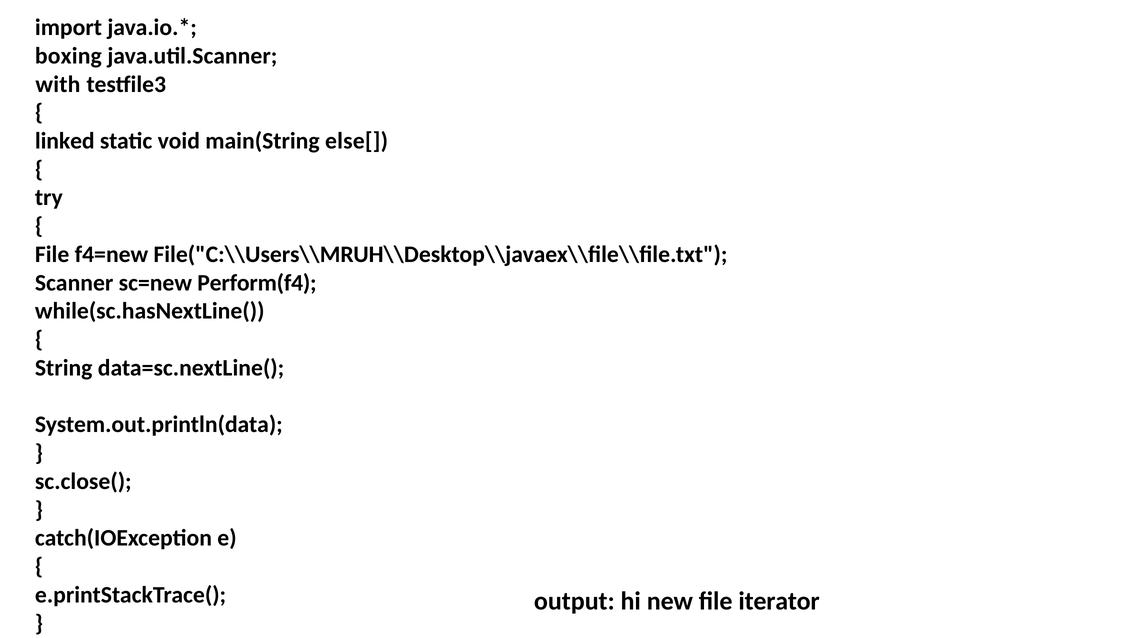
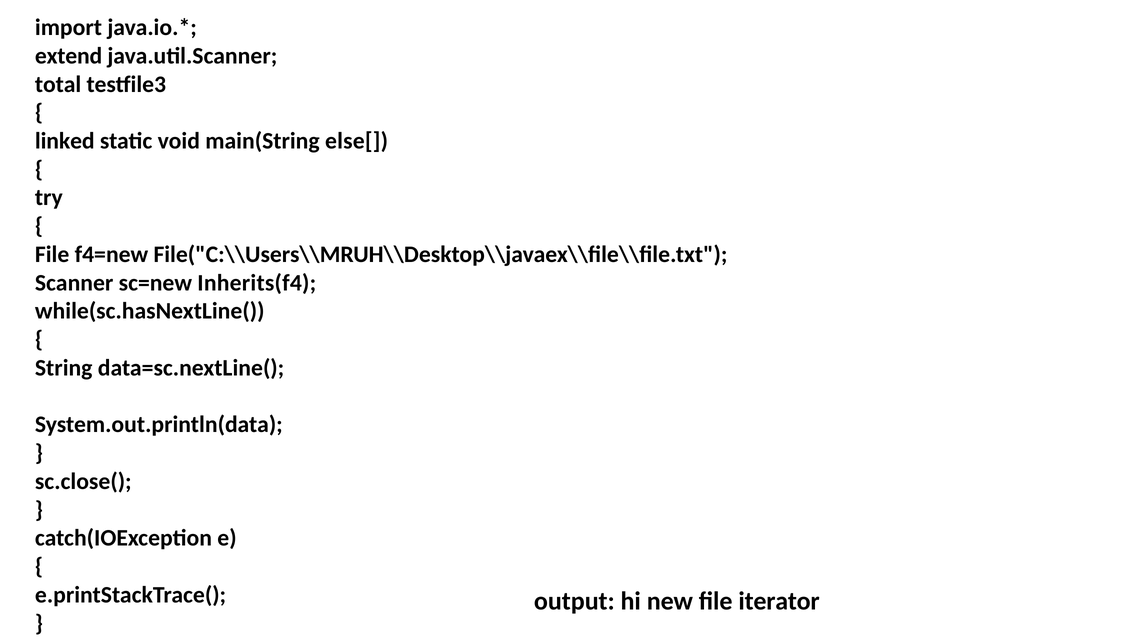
boxing: boxing -> extend (69, 56)
with: with -> total (58, 84)
Perform(f4: Perform(f4 -> Inherits(f4 (257, 283)
